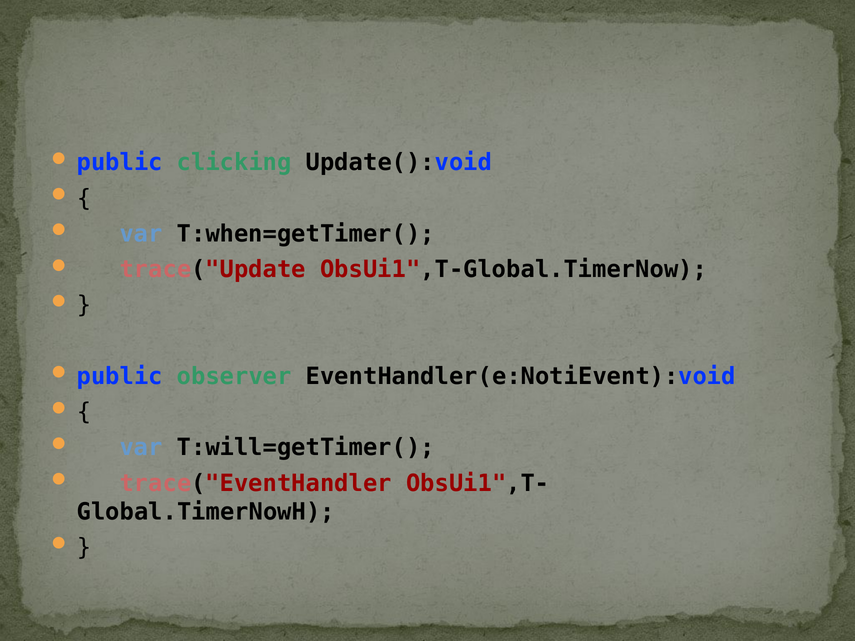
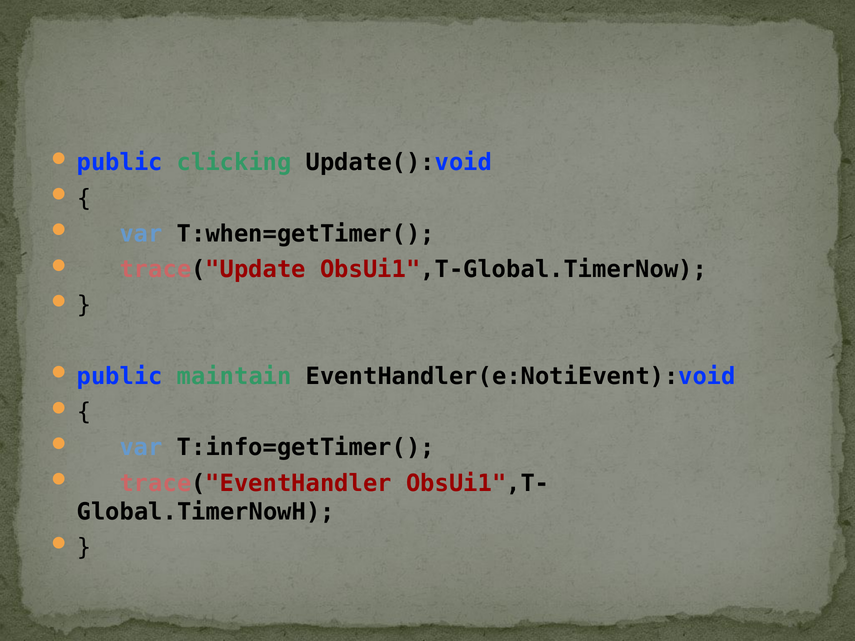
observer: observer -> maintain (234, 377)
T:will=getTimer(: T:will=getTimer( -> T:info=getTimer( (306, 448)
